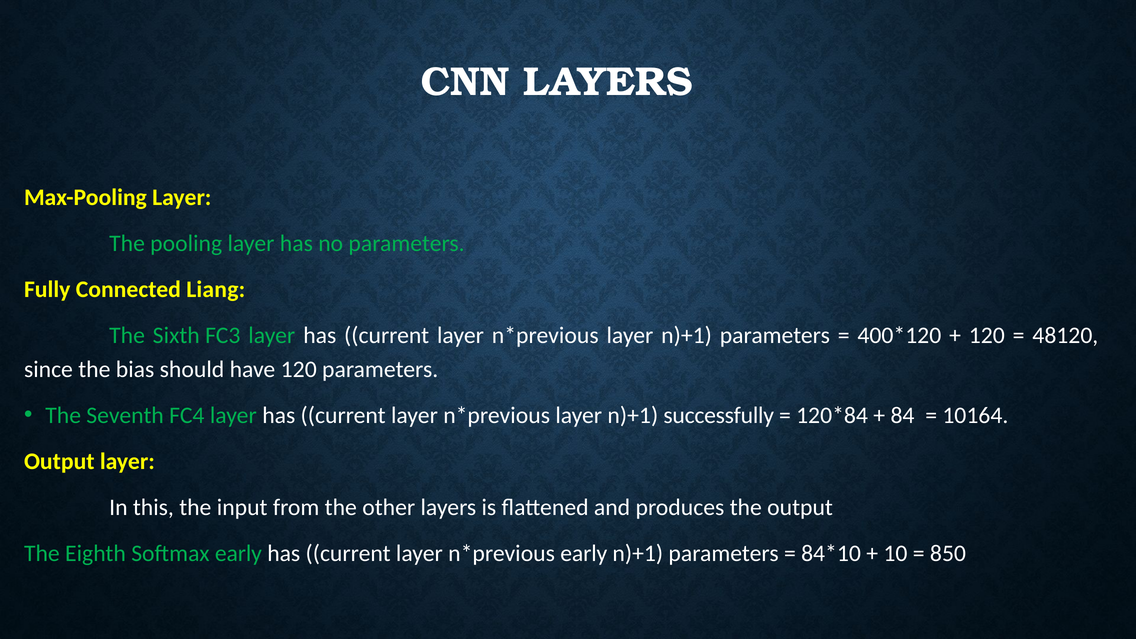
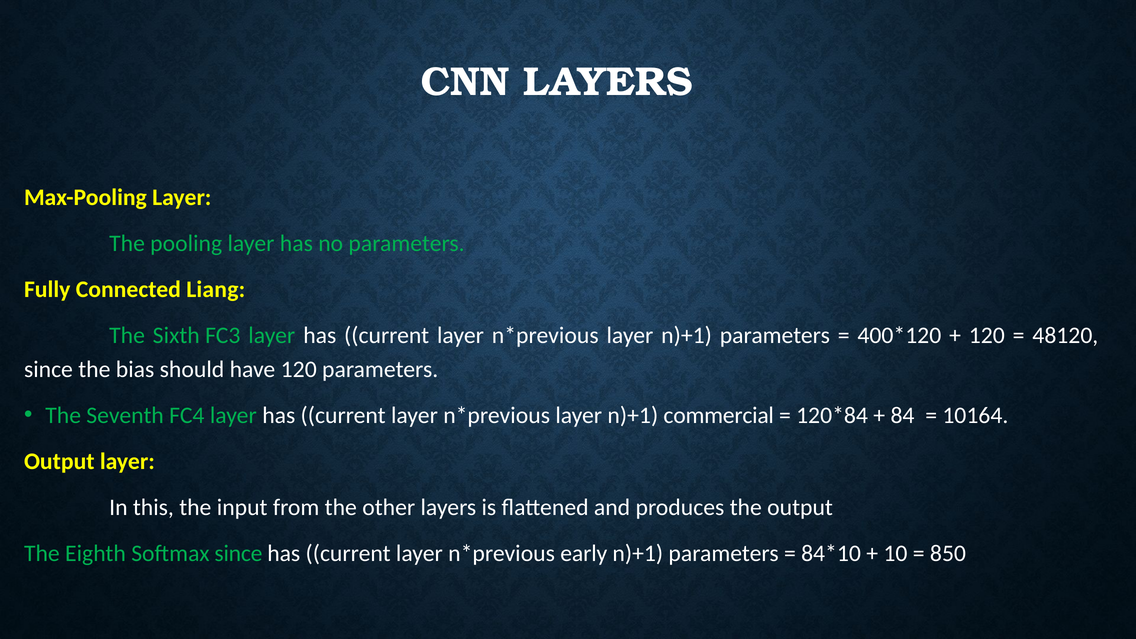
successfully: successfully -> commercial (719, 415)
Softmax early: early -> since (238, 553)
